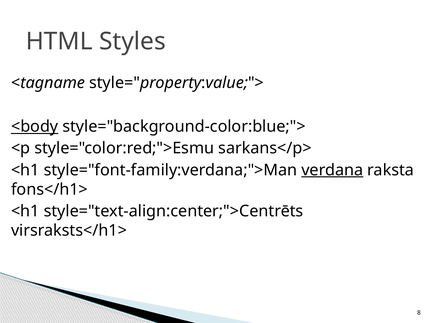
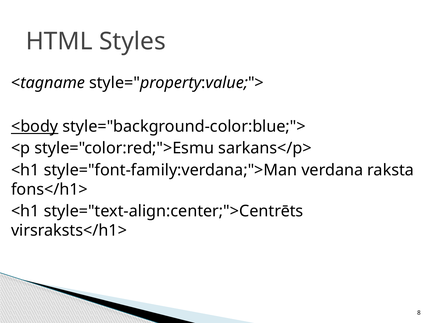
verdana underline: present -> none (332, 170)
